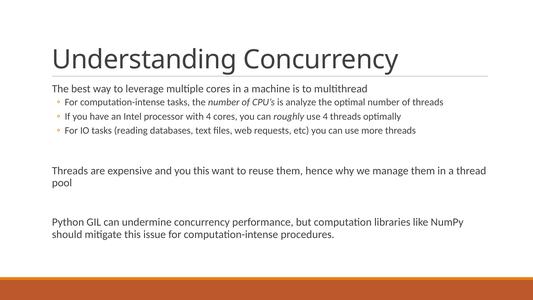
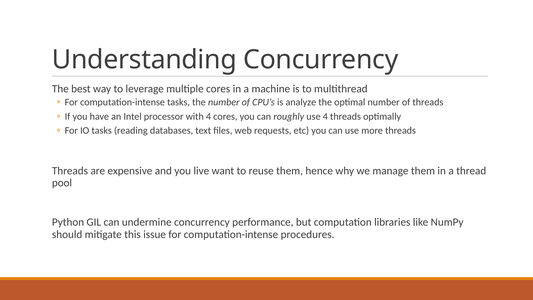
you this: this -> live (201, 171)
